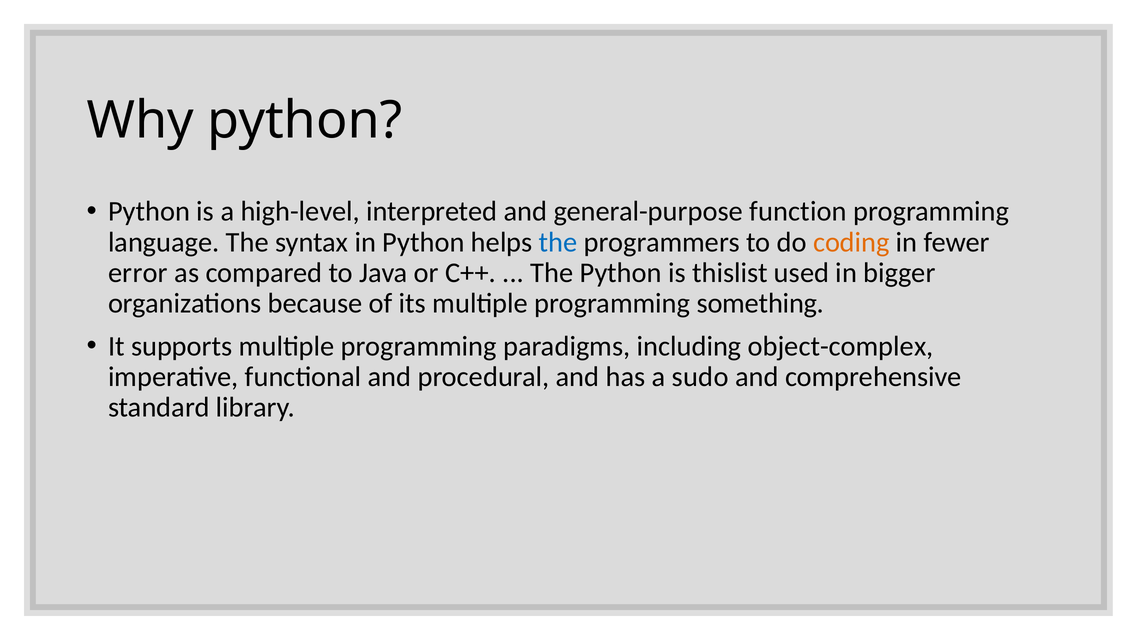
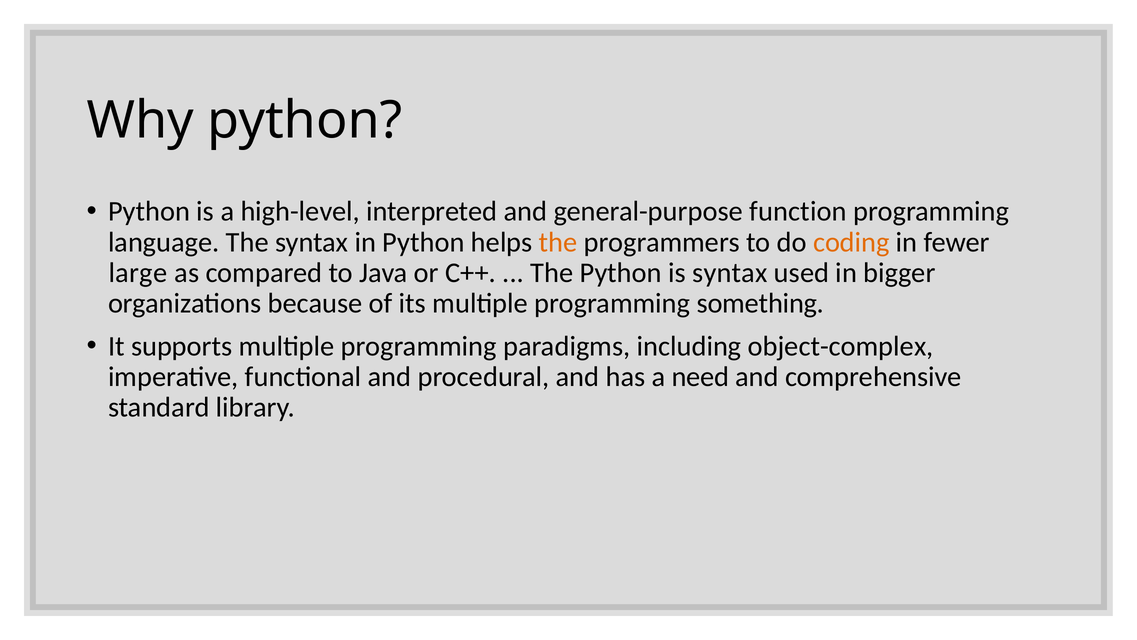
the colour: blue -> orange (558, 242)
error: error -> large (138, 273)
is thislist: thislist -> syntax (730, 273)
sudo: sudo -> need (700, 377)
